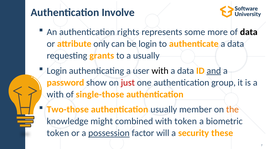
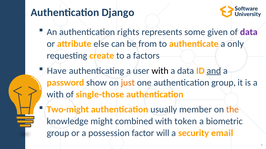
Involve: Involve -> Django (118, 13)
more: more -> given (218, 32)
data colour: black -> purple (249, 32)
only: only -> else (101, 44)
be login: login -> from (148, 44)
authenticate a data: data -> only (236, 44)
grants: grants -> create (102, 56)
a usually: usually -> factors (146, 56)
Login: Login -> Have (57, 71)
just colour: red -> orange (128, 83)
Two-those: Two-those -> Two-might (68, 110)
token: token -> group (58, 134)
possession underline: present -> none (109, 134)
these: these -> email (222, 134)
